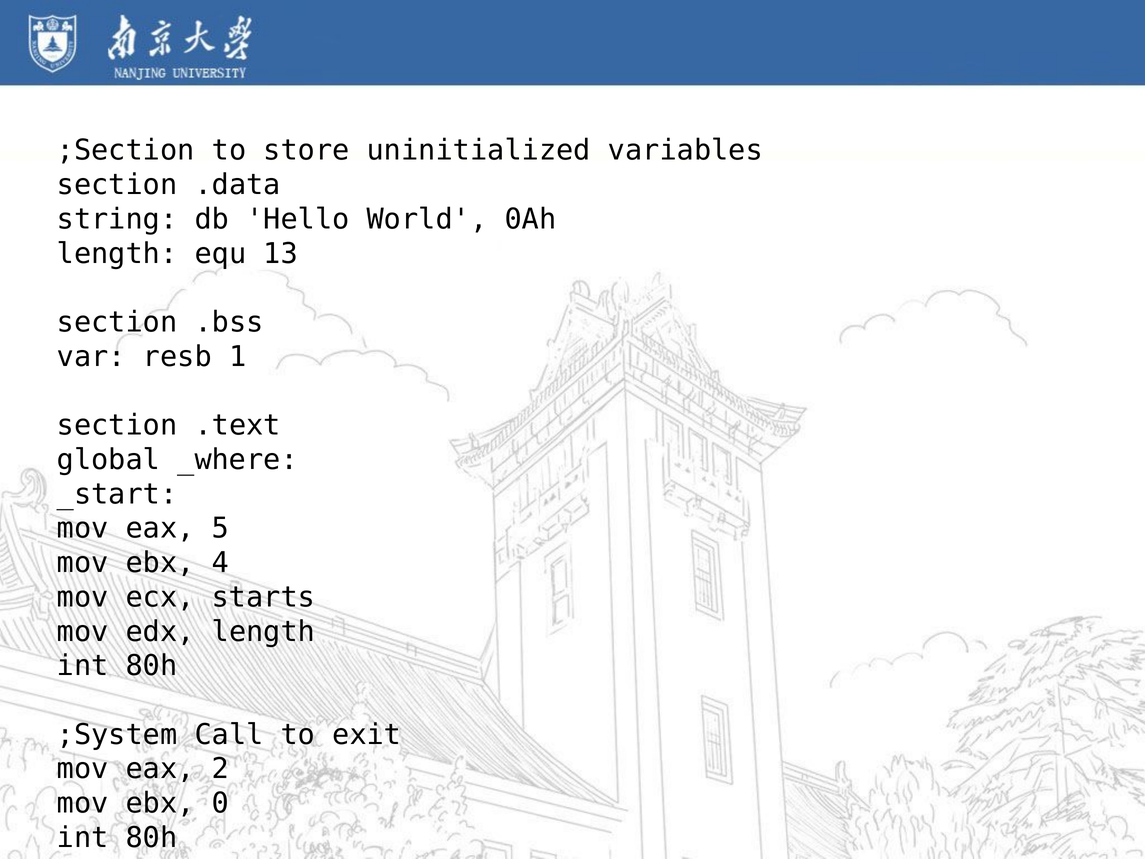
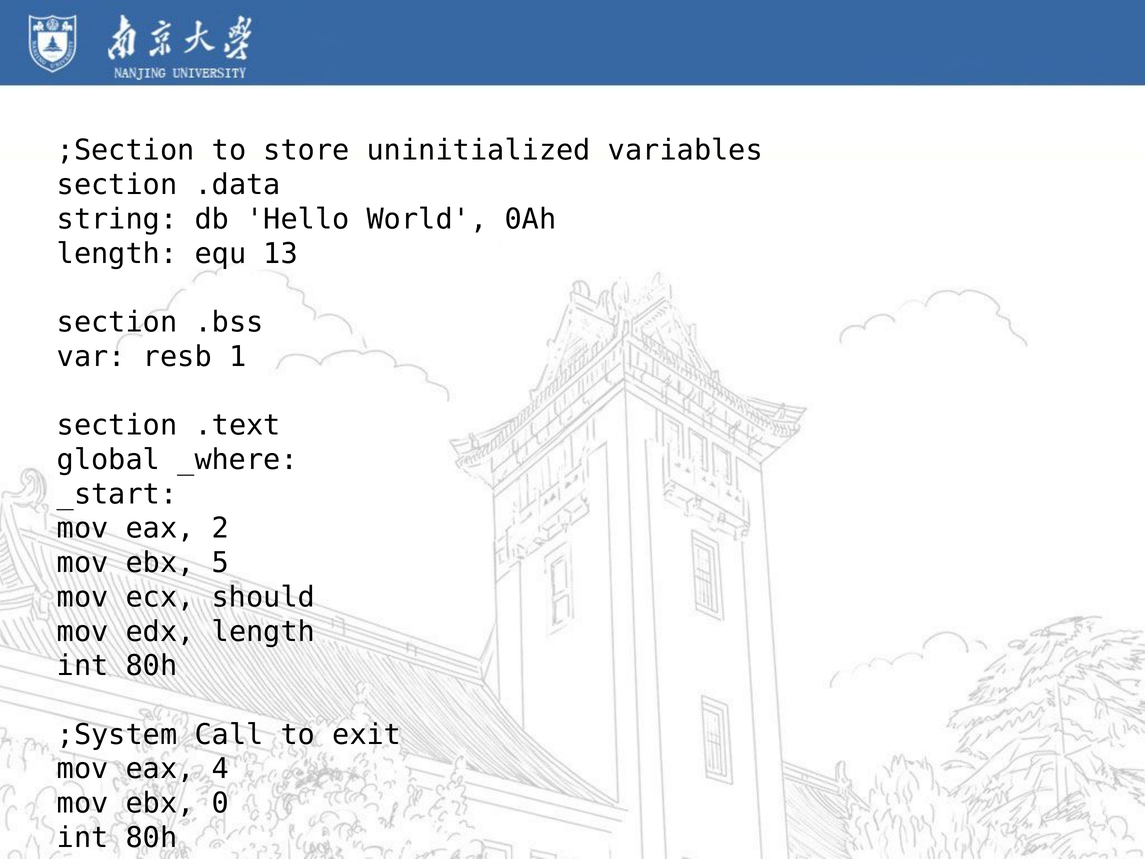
5: 5 -> 2 (220, 528)
4: 4 -> 5 (220, 563)
starts: starts -> should (263, 597)
2: 2 -> 4 (220, 769)
